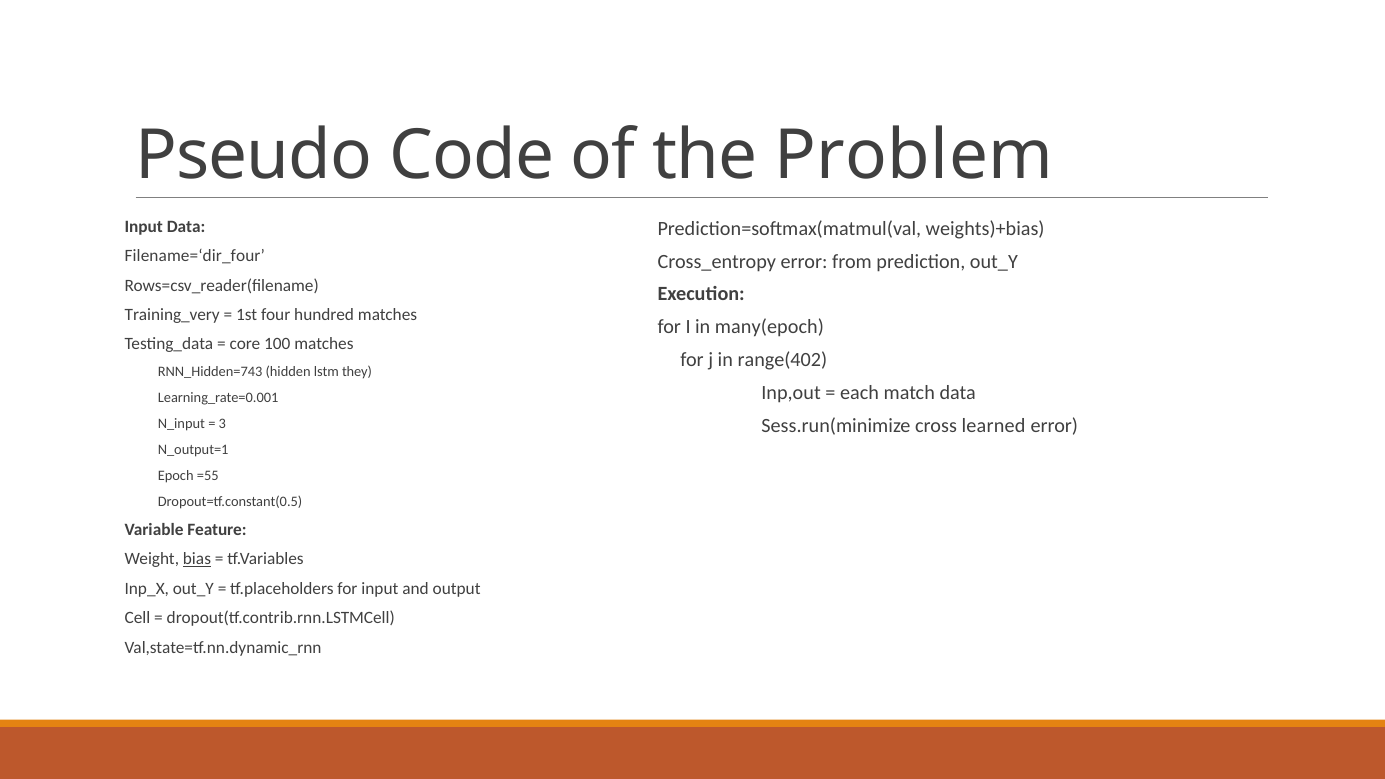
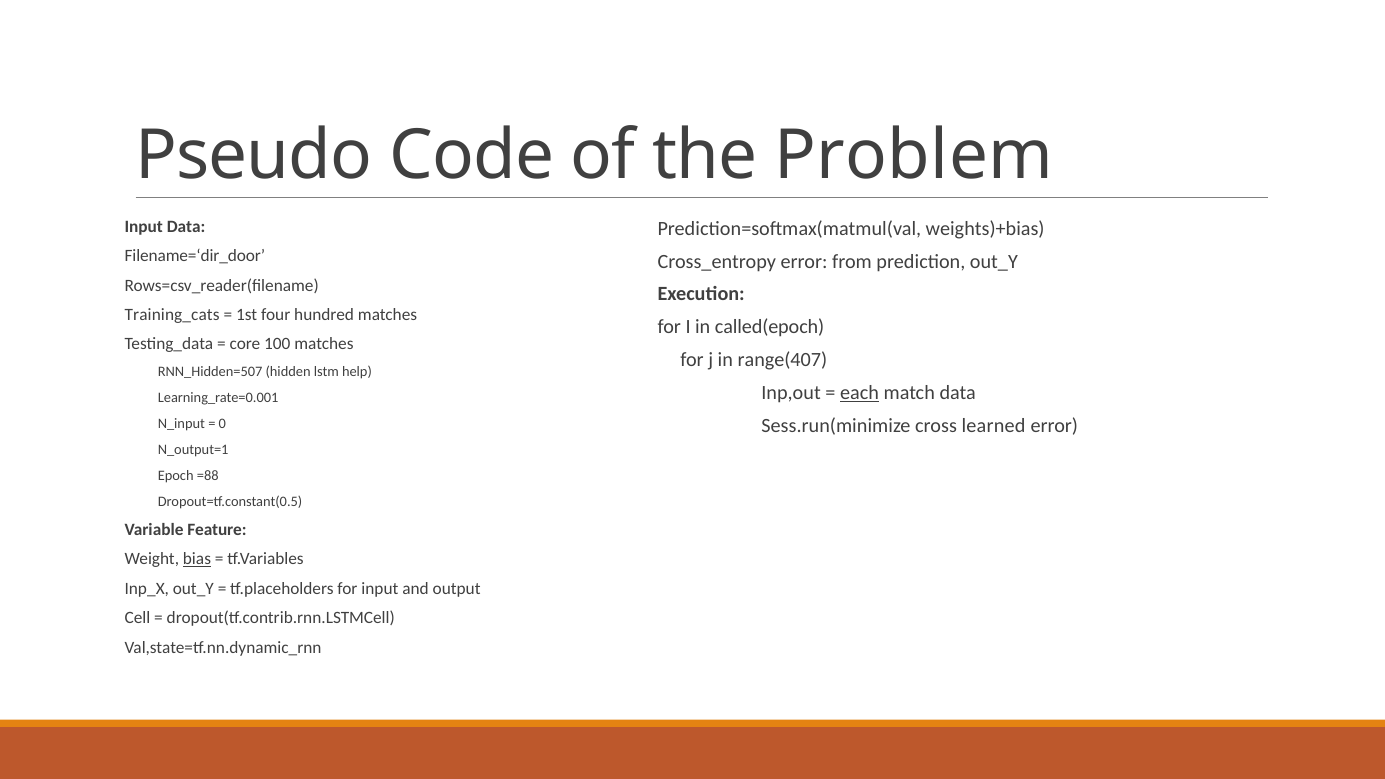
Filename=‘dir_four: Filename=‘dir_four -> Filename=‘dir_door (195, 256)
Training_very: Training_very -> Training_cats (172, 315)
many(epoch: many(epoch -> called(epoch (770, 327)
range(402: range(402 -> range(407 (782, 360)
RNN_Hidden=743: RNN_Hidden=743 -> RNN_Hidden=507 (210, 372)
they: they -> help (357, 372)
each underline: none -> present (860, 393)
3: 3 -> 0 (222, 424)
=55: =55 -> =88 (208, 476)
